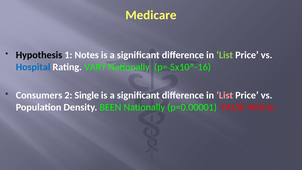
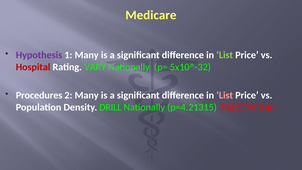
Hypothesis colour: black -> purple (39, 55)
1 Notes: Notes -> Many (87, 55)
Hospital colour: blue -> red (33, 67)
5x10^-16: 5x10^-16 -> 5x10^-32 (190, 67)
Consumers: Consumers -> Procedures (39, 95)
2 Single: Single -> Many (87, 95)
BEEN: BEEN -> DRILL (110, 107)
p=0.00001: p=0.00001 -> p=4.21315 (192, 107)
